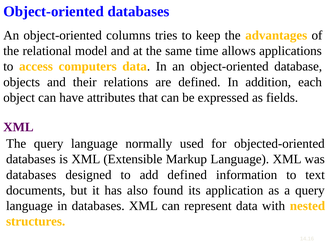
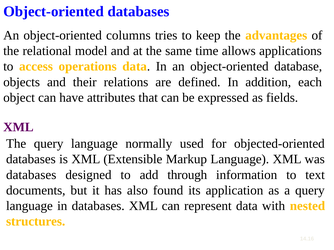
computers: computers -> operations (88, 67)
add defined: defined -> through (187, 175)
